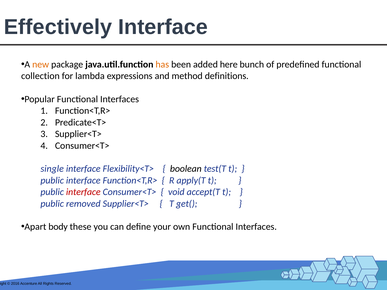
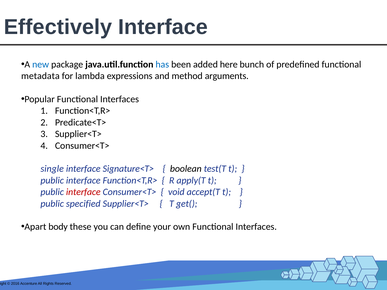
new colour: orange -> blue (41, 64)
has colour: orange -> blue (162, 64)
collection: collection -> metadata (40, 76)
definitions: definitions -> arguments (227, 76)
Flexibility<T>: Flexibility<T> -> Signature<T> (128, 169)
removed: removed -> specified (83, 204)
